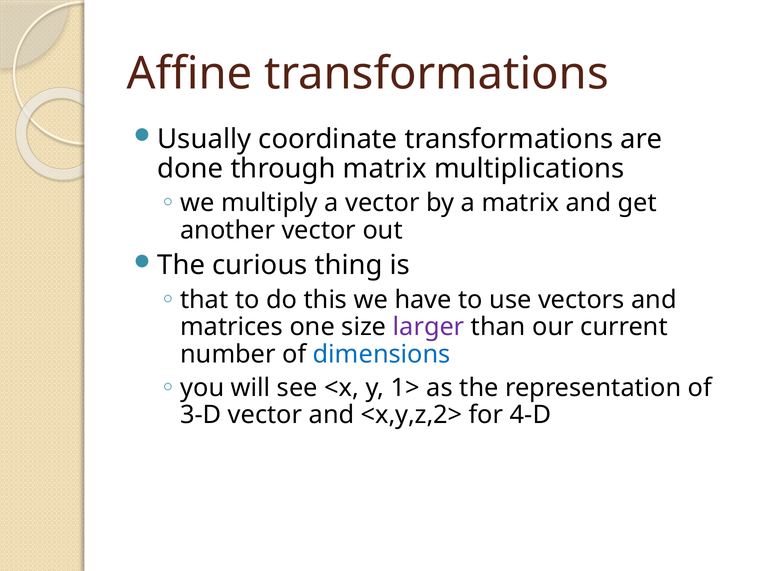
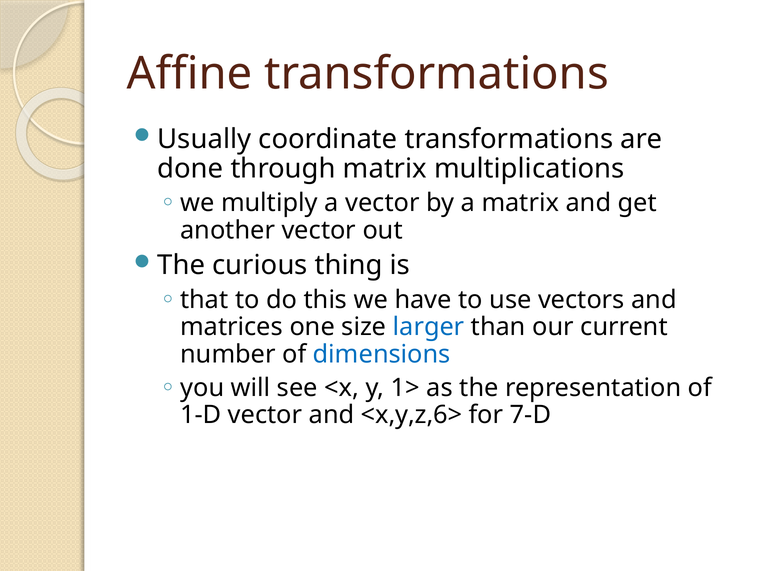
larger colour: purple -> blue (429, 327)
3-D: 3-D -> 1-D (201, 415)
<x,y,z,2>: <x,y,z,2> -> <x,y,z,6> (412, 415)
4-D: 4-D -> 7-D (530, 415)
